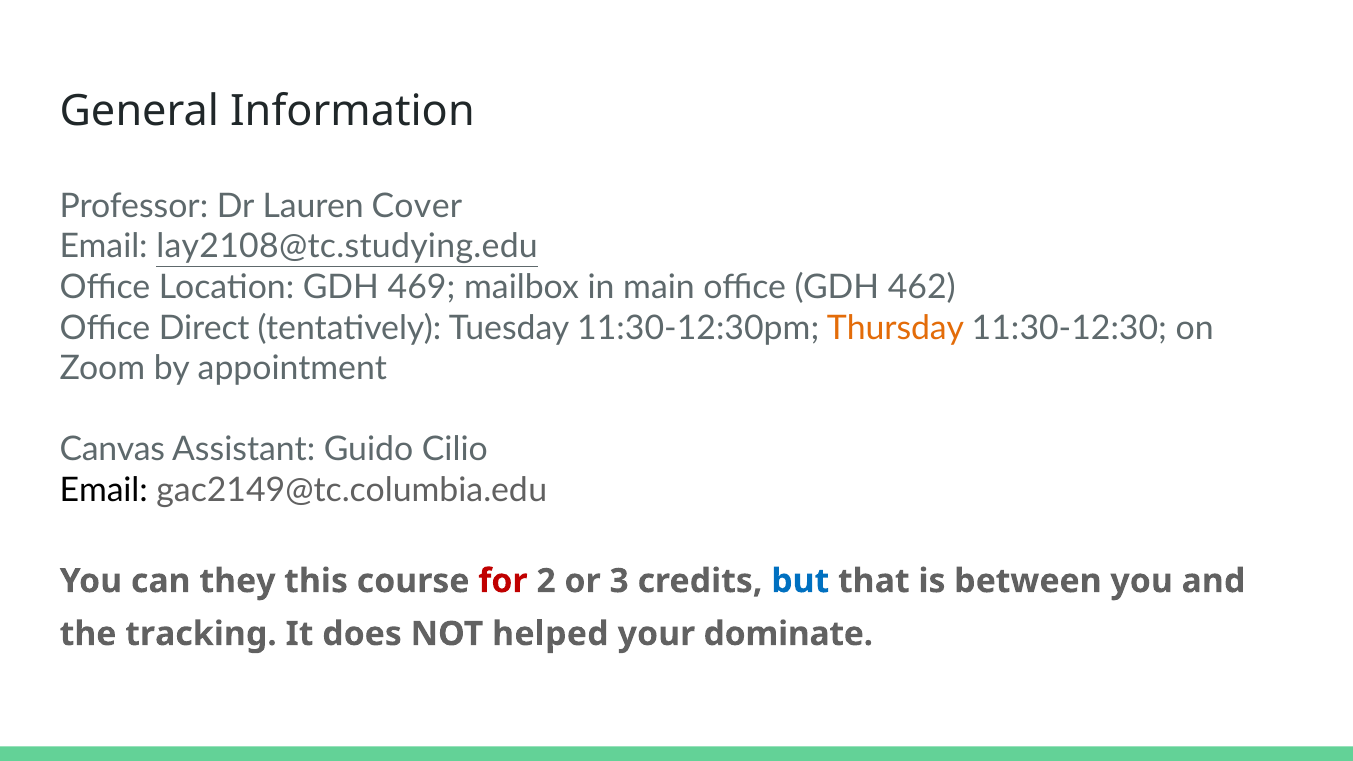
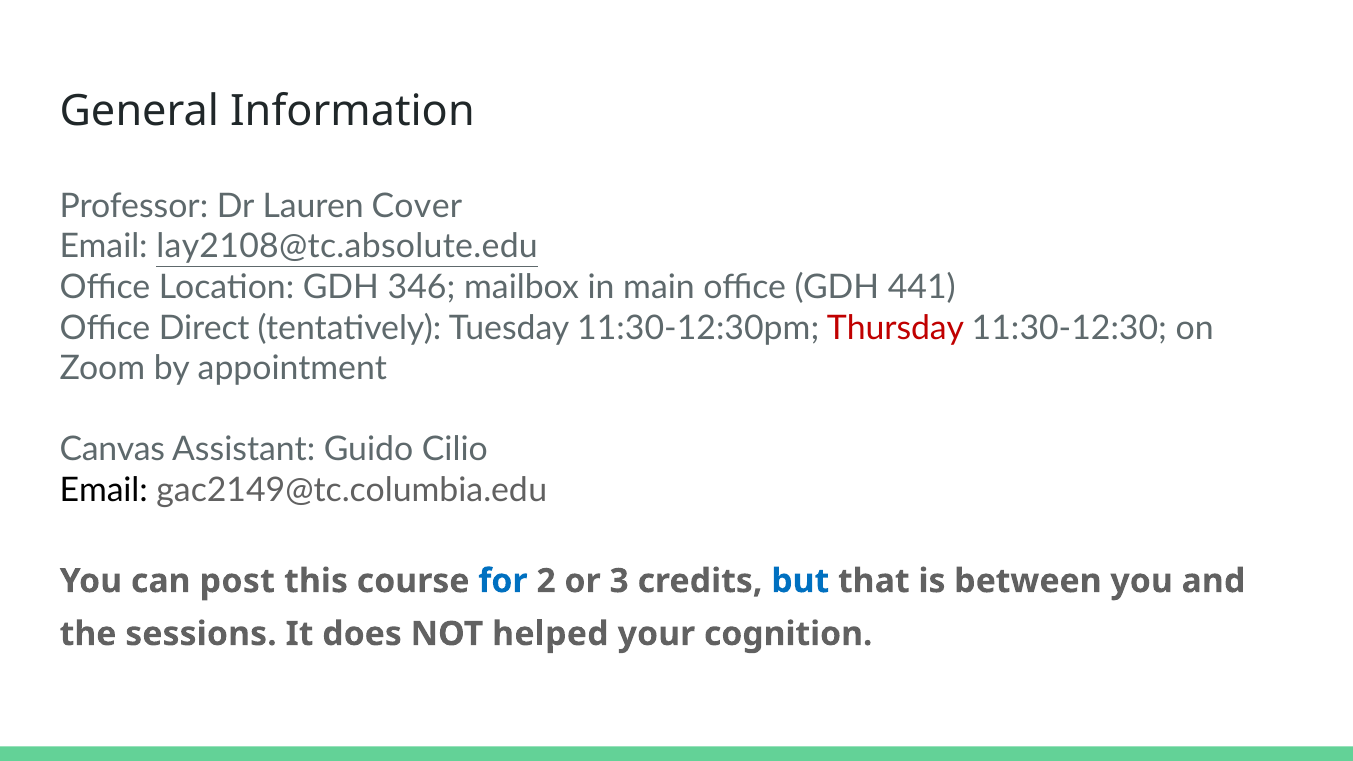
lay2108@tc.studying.edu: lay2108@tc.studying.edu -> lay2108@tc.absolute.edu (347, 247)
469: 469 -> 346 (422, 287)
462: 462 -> 441 (922, 287)
Thursday colour: orange -> red (895, 328)
they: they -> post (237, 581)
for colour: red -> blue (503, 581)
tracking: tracking -> sessions (201, 634)
dominate: dominate -> cognition (788, 634)
